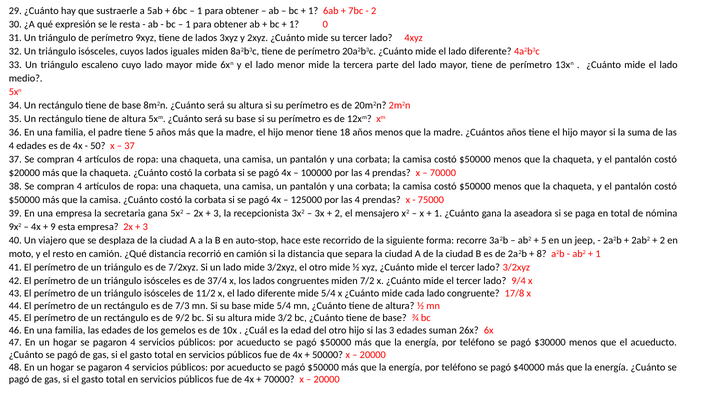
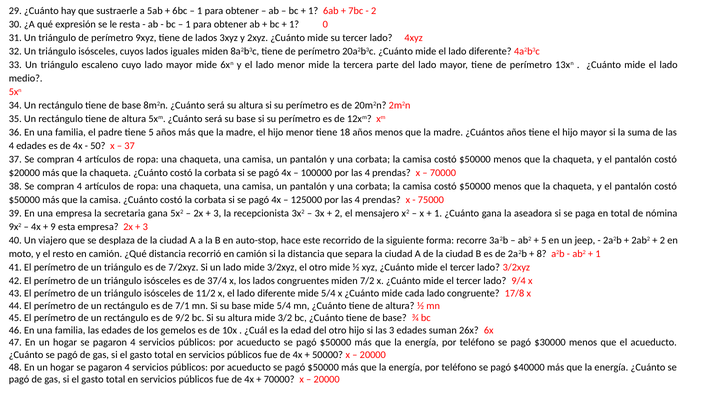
7/3: 7/3 -> 7/1 (182, 306)
